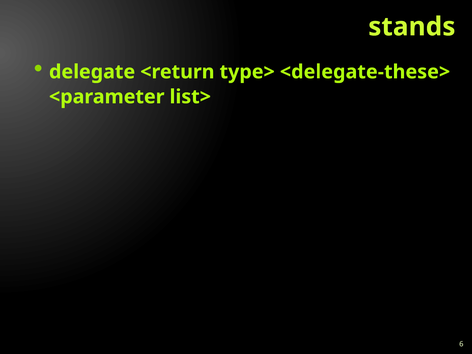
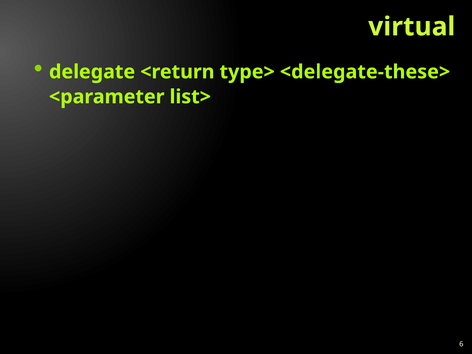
stands: stands -> virtual (412, 27)
